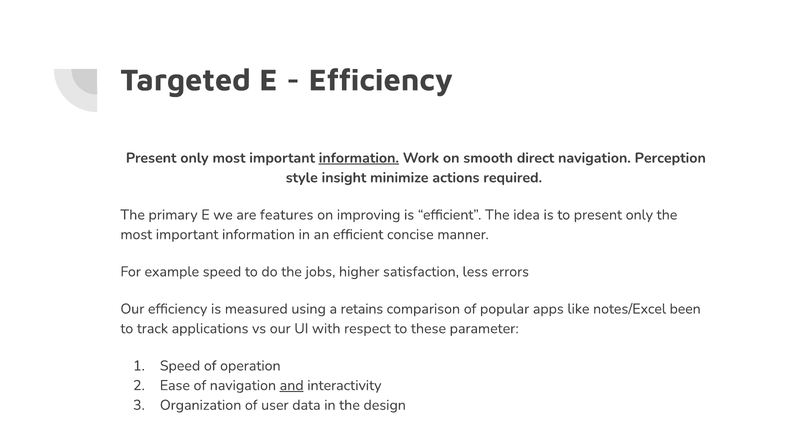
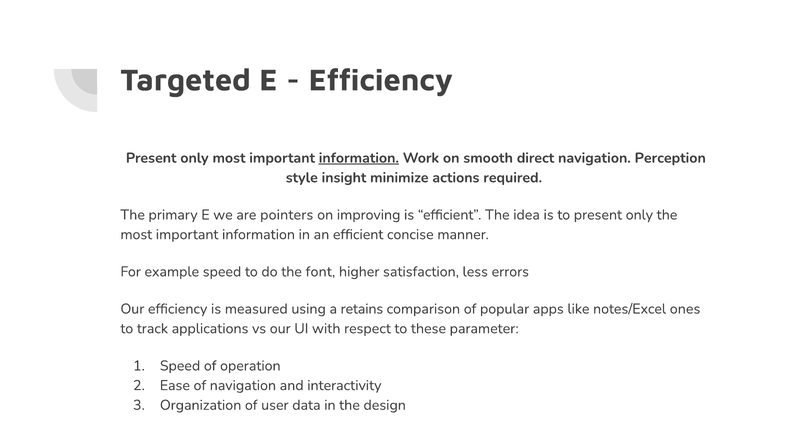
features: features -> pointers (287, 215)
jobs: jobs -> font (320, 272)
been: been -> ones (685, 309)
and underline: present -> none (292, 385)
